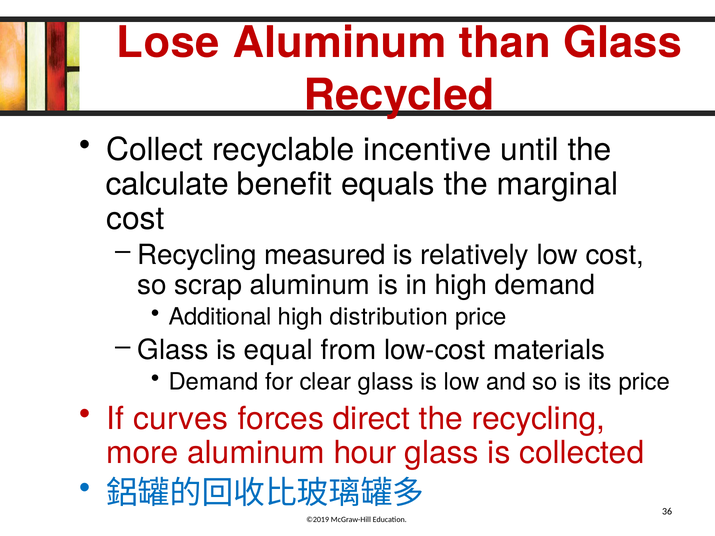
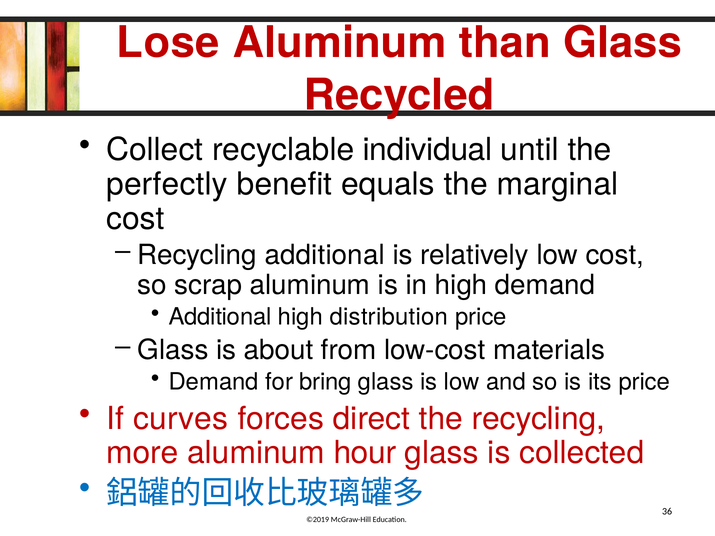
incentive: incentive -> individual (428, 150)
calculate: calculate -> perfectly (167, 184)
Recycling measured: measured -> additional (325, 255)
equal: equal -> about (279, 350)
clear: clear -> bring (325, 382)
